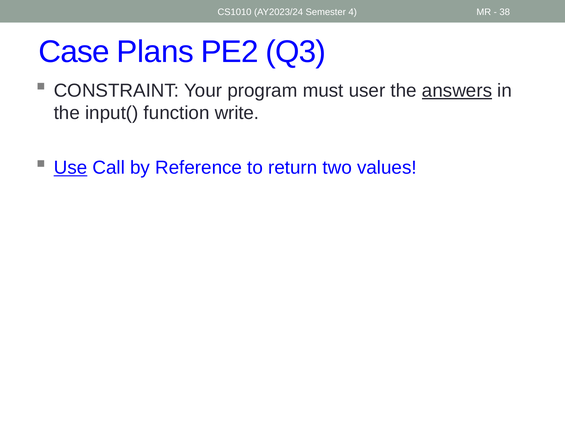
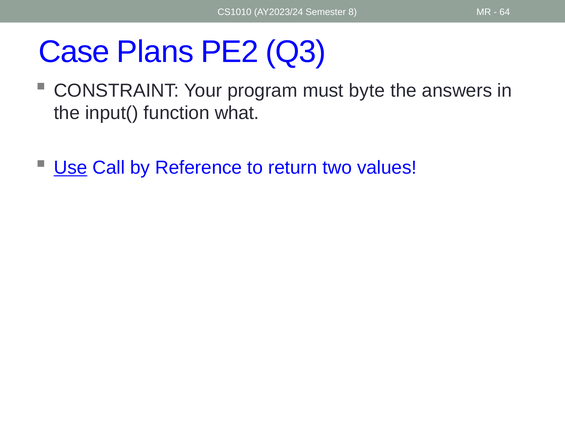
4: 4 -> 8 (353, 12)
38: 38 -> 64 (505, 12)
user: user -> byte (367, 91)
answers underline: present -> none (457, 91)
write: write -> what (237, 113)
